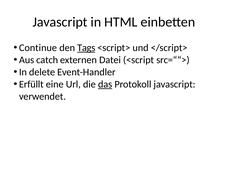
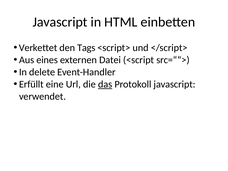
Continue: Continue -> Verkettet (38, 48)
Tags underline: present -> none (86, 48)
catch: catch -> eines (47, 60)
